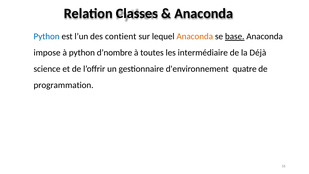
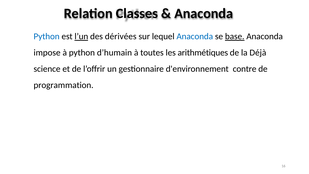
l’un underline: none -> present (81, 36)
contient: contient -> dérivées (121, 36)
Anaconda colour: orange -> blue (195, 36)
d’nombre: d’nombre -> d’humain (114, 53)
intermédiaire: intermédiaire -> arithmétiques (203, 53)
quatre: quatre -> contre (245, 69)
